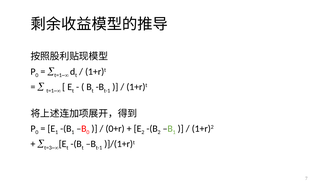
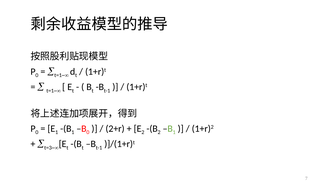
0+r: 0+r -> 2+r (115, 129)
